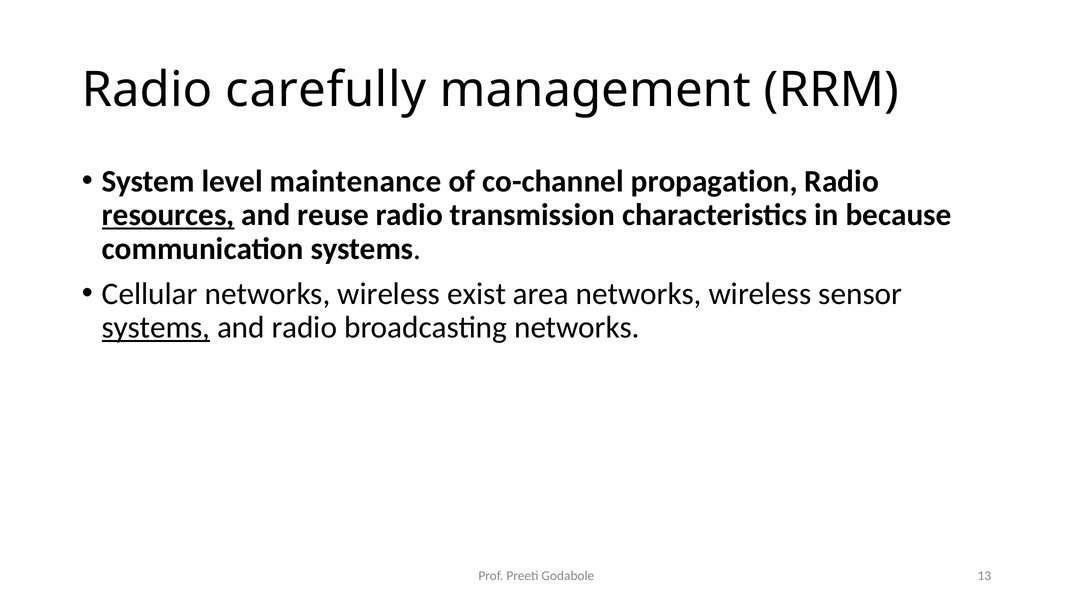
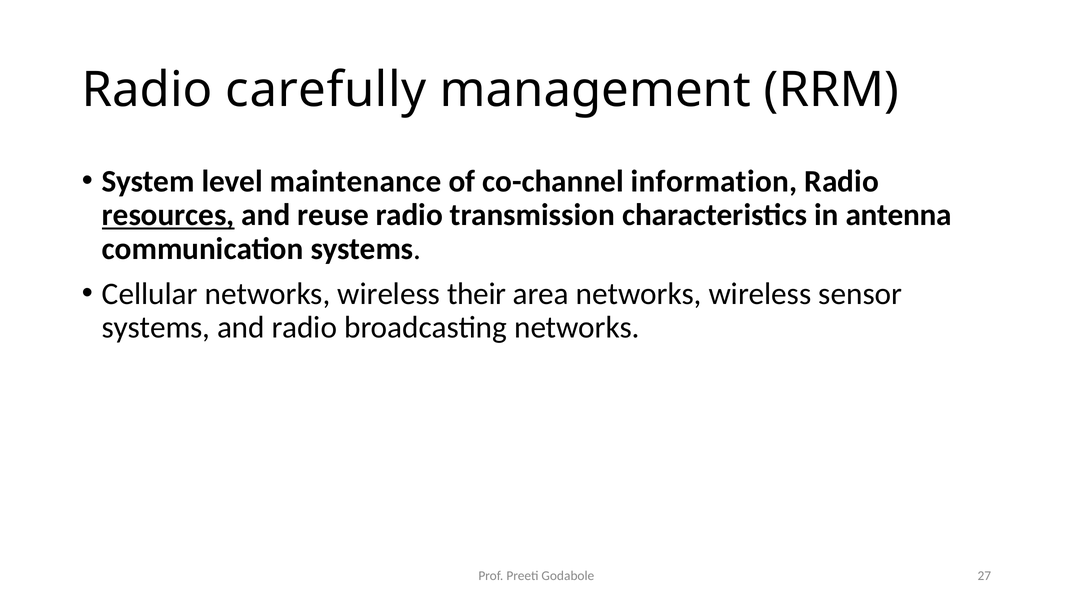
propagation: propagation -> information (714, 181)
because: because -> antenna (899, 215)
exist: exist -> their (477, 294)
systems underline: present -> none (156, 328)
13: 13 -> 27 (984, 576)
